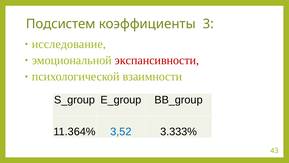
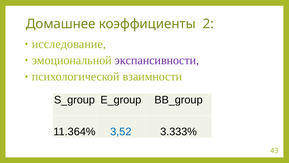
Подсистем: Подсистем -> Домашнее (61, 24)
3: 3 -> 2 (208, 24)
экспансивности colour: red -> purple (157, 60)
